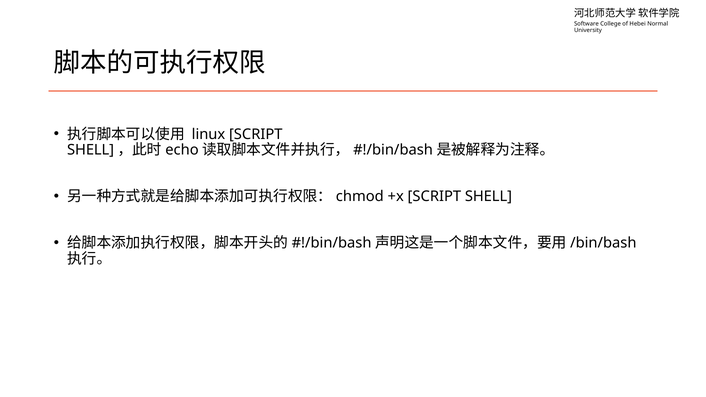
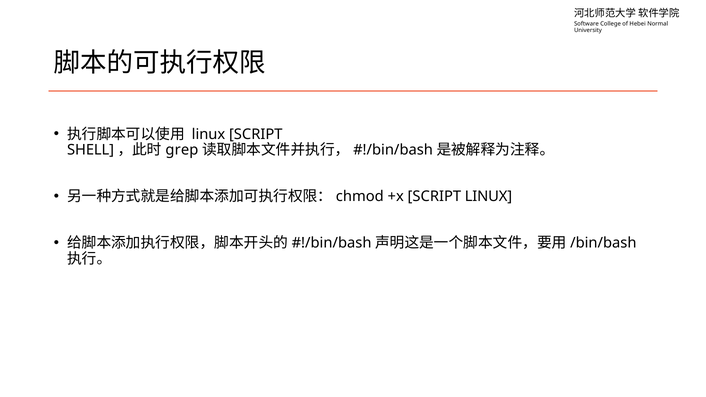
echo: echo -> grep (182, 150)
+x SCRIPT SHELL: SHELL -> LINUX (488, 197)
